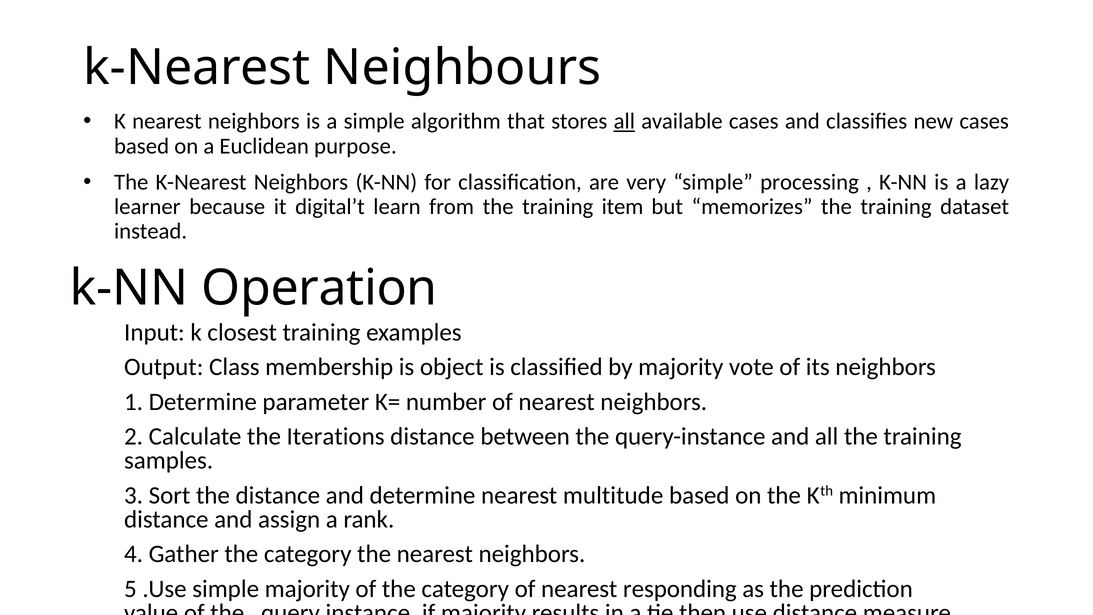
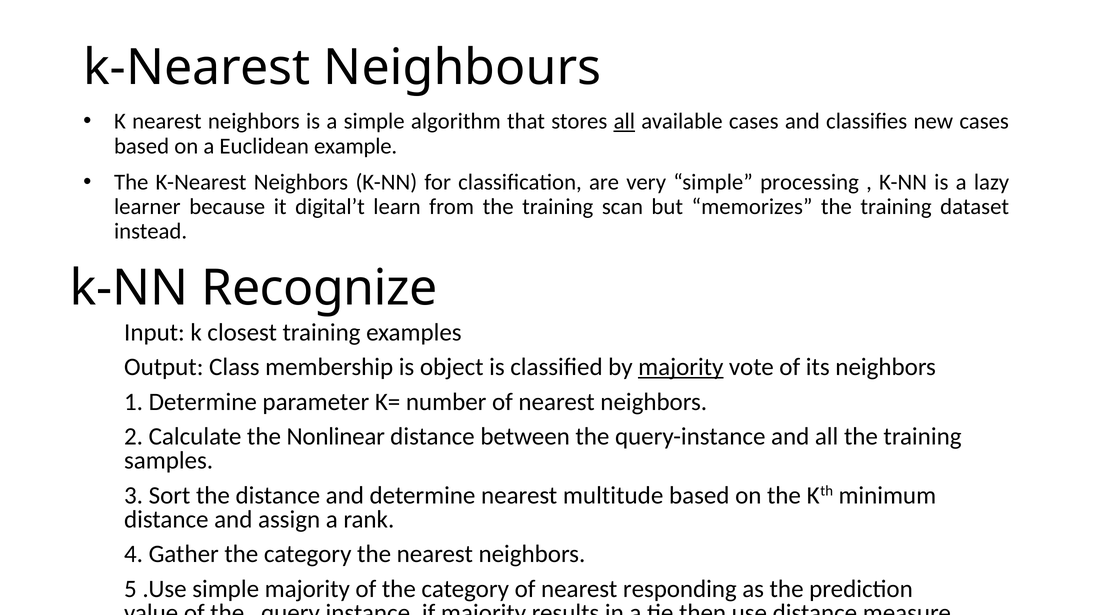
purpose: purpose -> example (356, 146)
item: item -> scan (622, 207)
Operation: Operation -> Recognize (319, 288)
majority underline: none -> present (681, 367)
Iterations: Iterations -> Nonlinear (336, 436)
